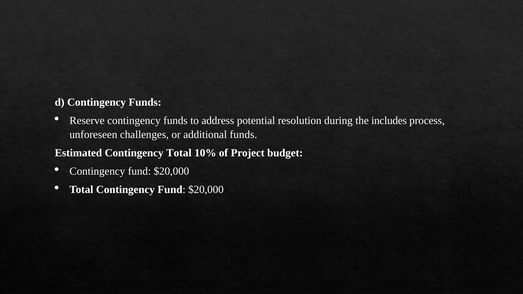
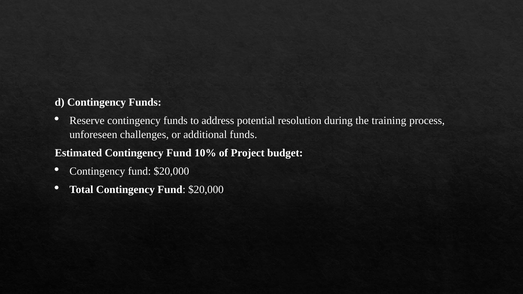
includes: includes -> training (389, 121)
Estimated Contingency Total: Total -> Fund (179, 153)
